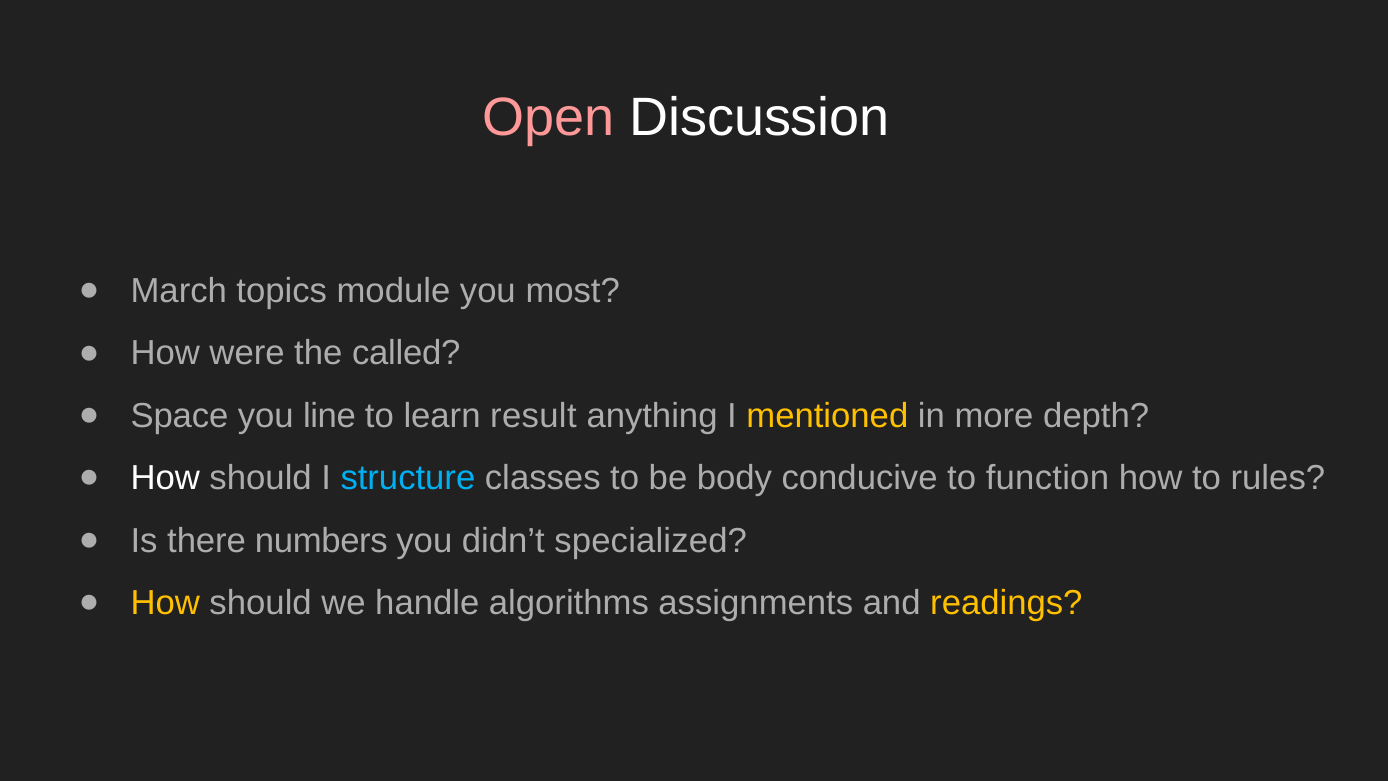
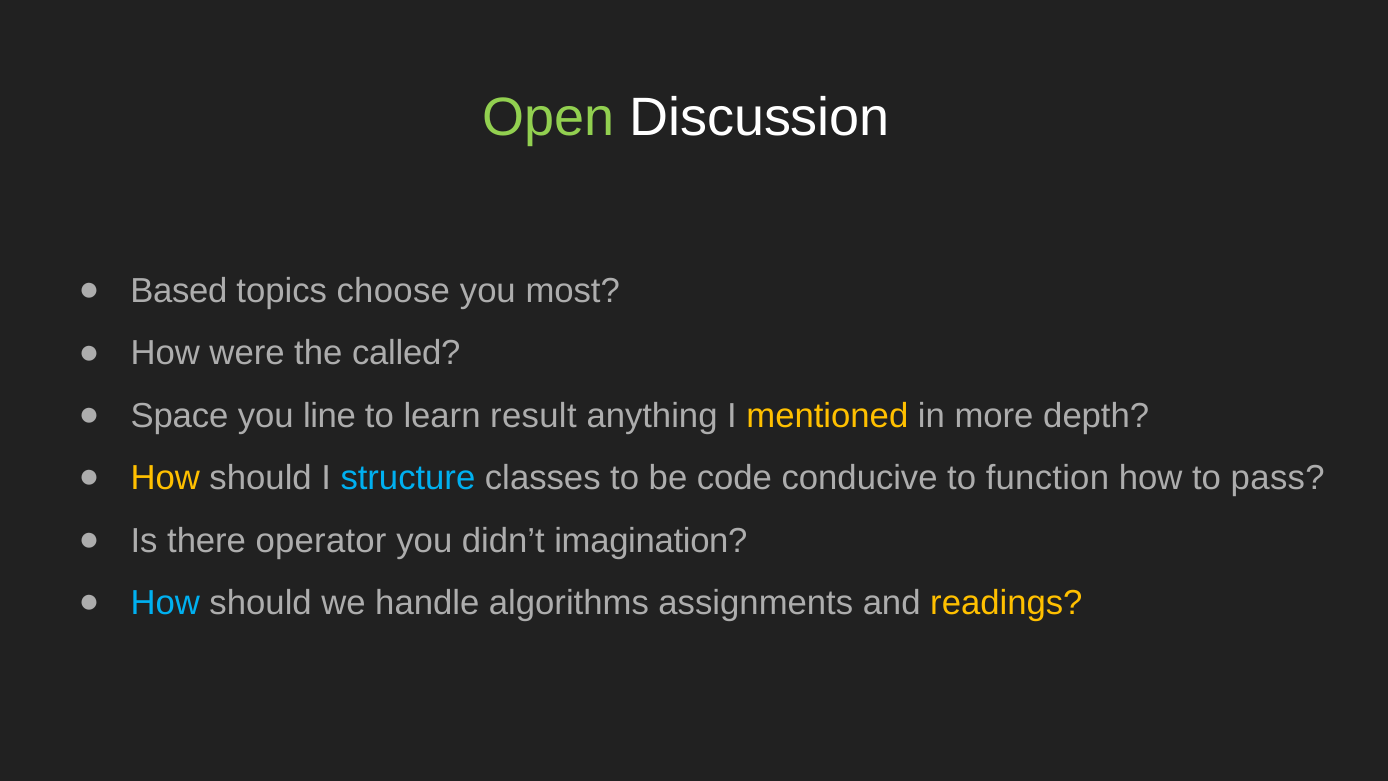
Open colour: pink -> light green (549, 118)
March: March -> Based (179, 291)
module: module -> choose (393, 291)
How colour: white -> yellow (165, 478)
body: body -> code (734, 478)
rules: rules -> pass (1278, 478)
numbers: numbers -> operator (321, 541)
specialized: specialized -> imagination (651, 541)
How colour: yellow -> light blue (165, 603)
